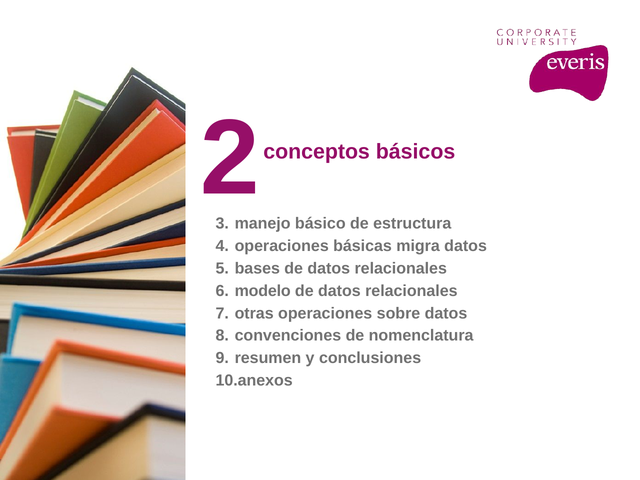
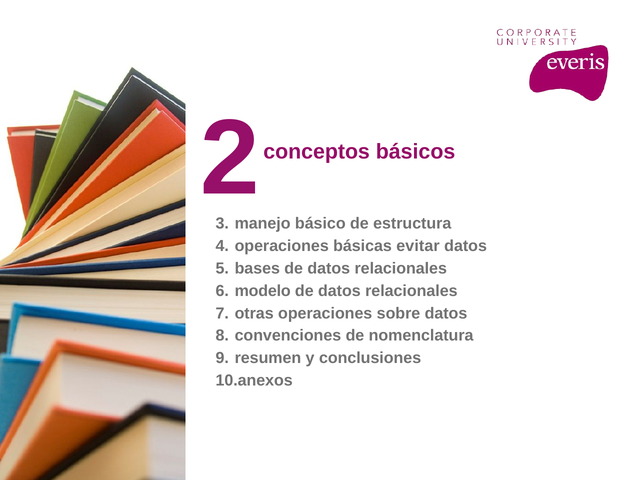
migra: migra -> evitar (418, 246)
